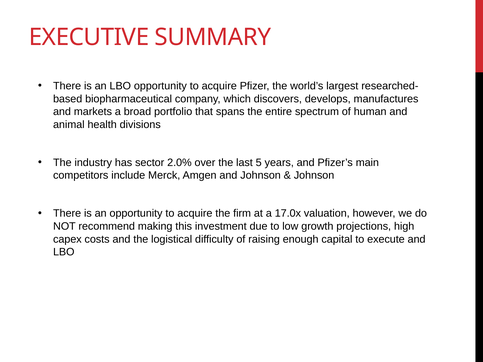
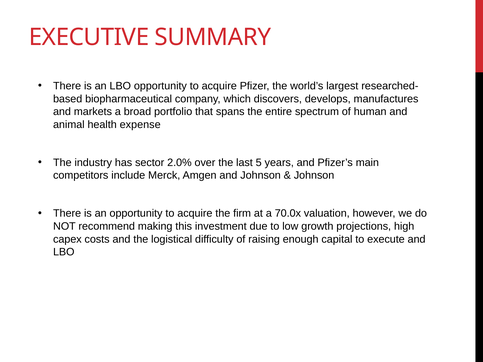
divisions: divisions -> expense (140, 125)
17.0x: 17.0x -> 70.0x (288, 214)
